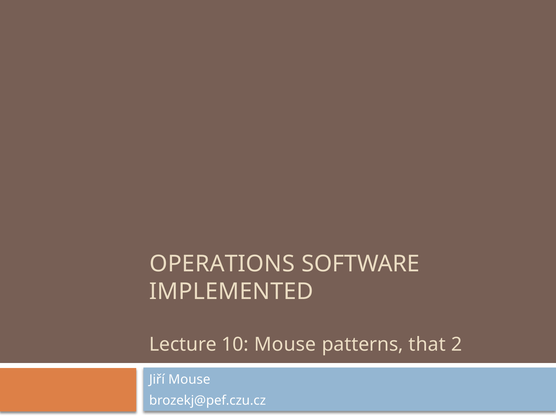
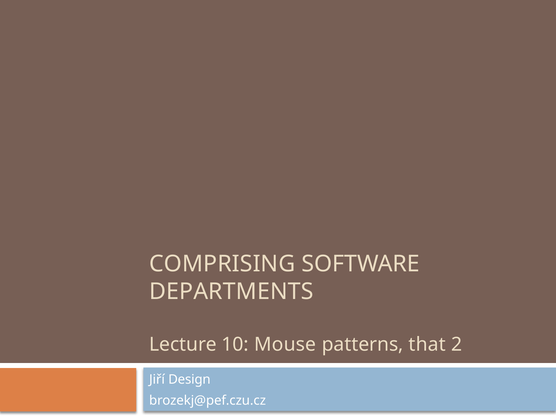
OPERATIONS: OPERATIONS -> COMPRISING (222, 264)
IMPLEMENTED: IMPLEMENTED -> DEPARTMENTS (231, 292)
Jiří Mouse: Mouse -> Design (189, 379)
